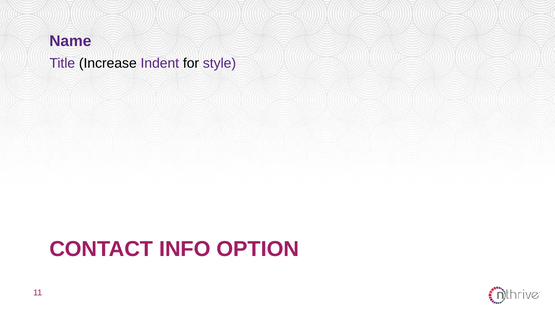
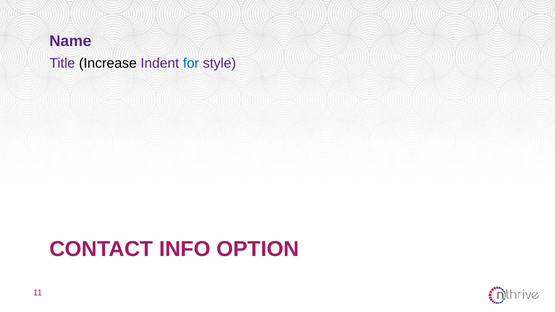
for colour: black -> blue (191, 63)
